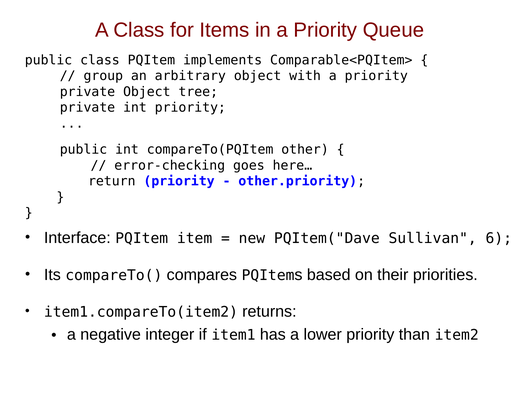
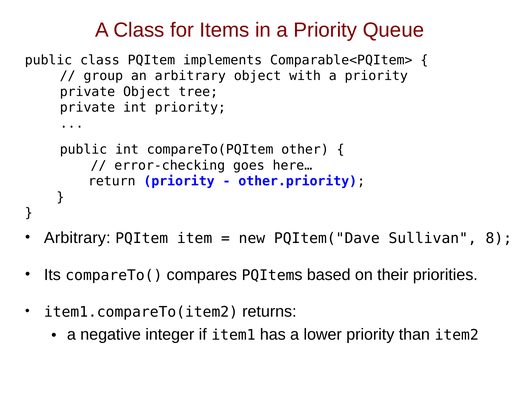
Interface: Interface -> Arbitrary (77, 238)
6: 6 -> 8 (499, 238)
